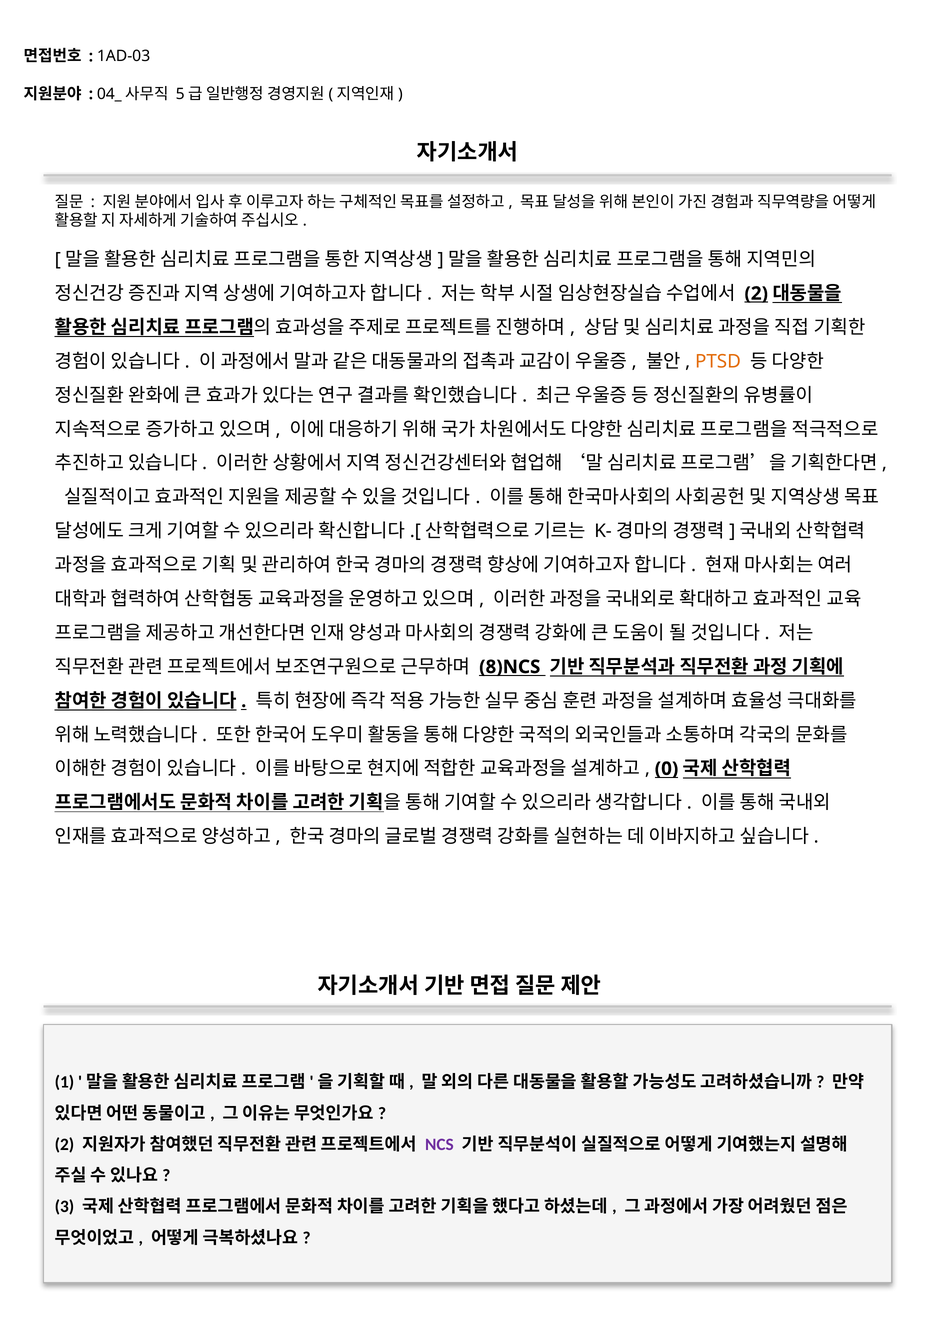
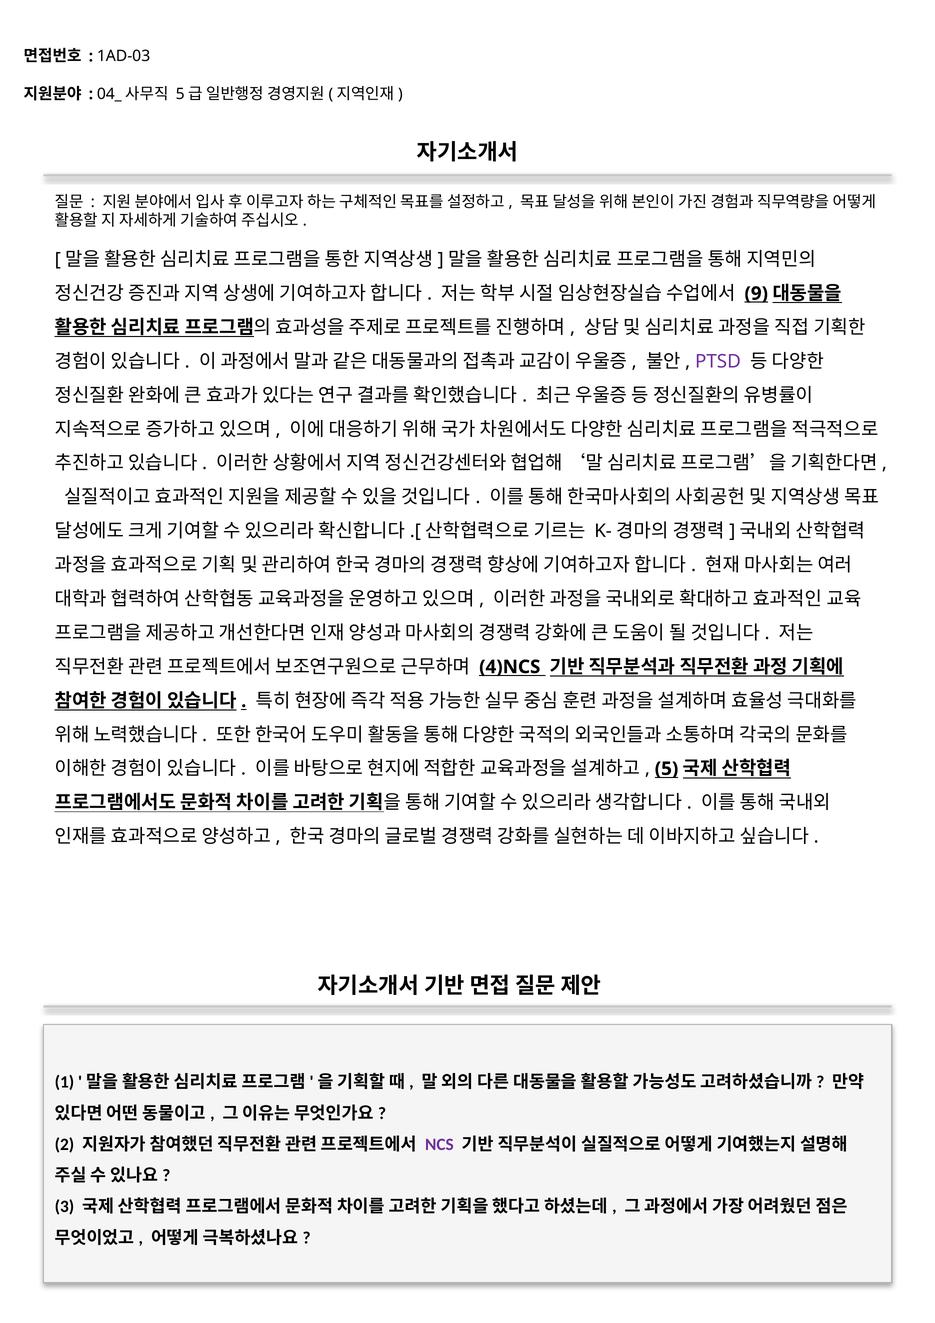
2: 2 -> 9 (756, 293)
PTSD colour: orange -> purple (718, 361)
8)NCS: 8)NCS -> 4)NCS (510, 667)
0: 0 -> 5 (667, 768)
